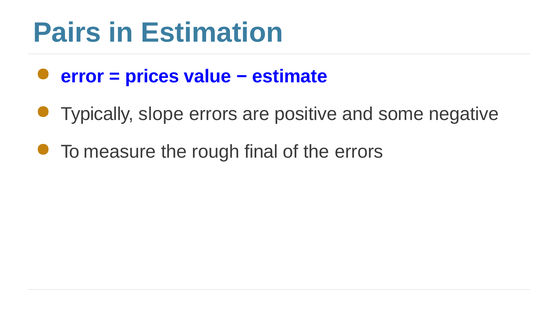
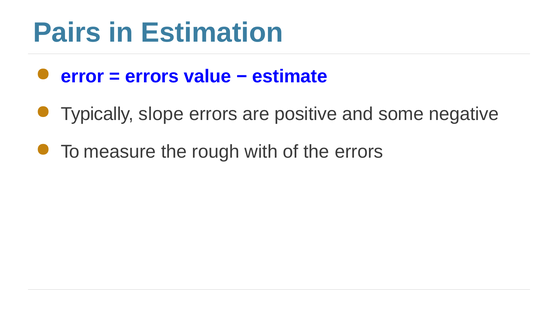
prices: prices -> errors (152, 76)
final: final -> with (261, 152)
